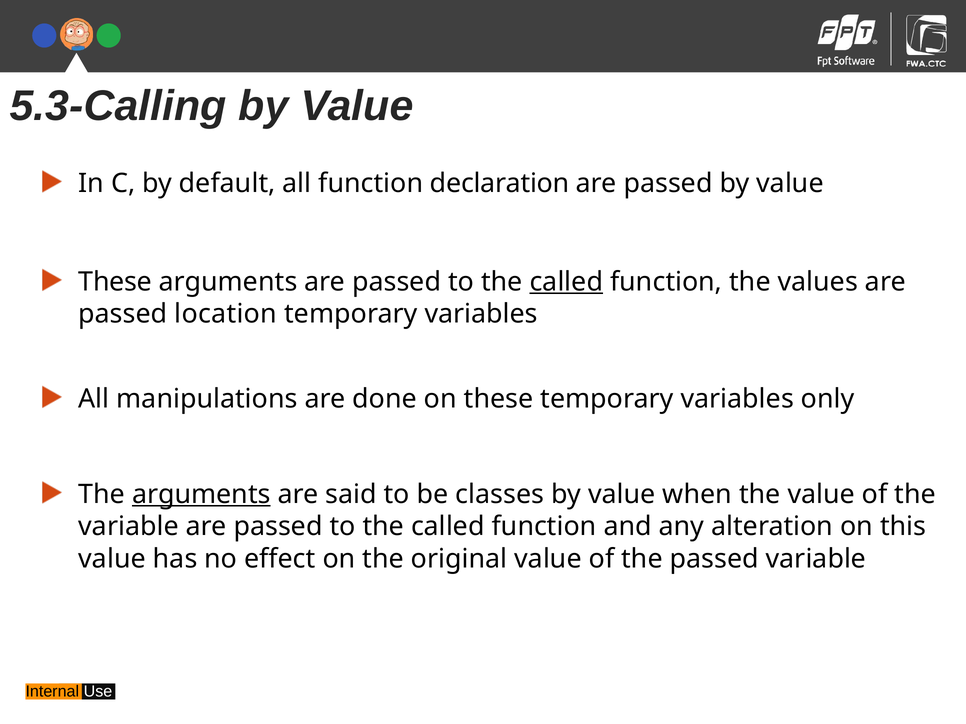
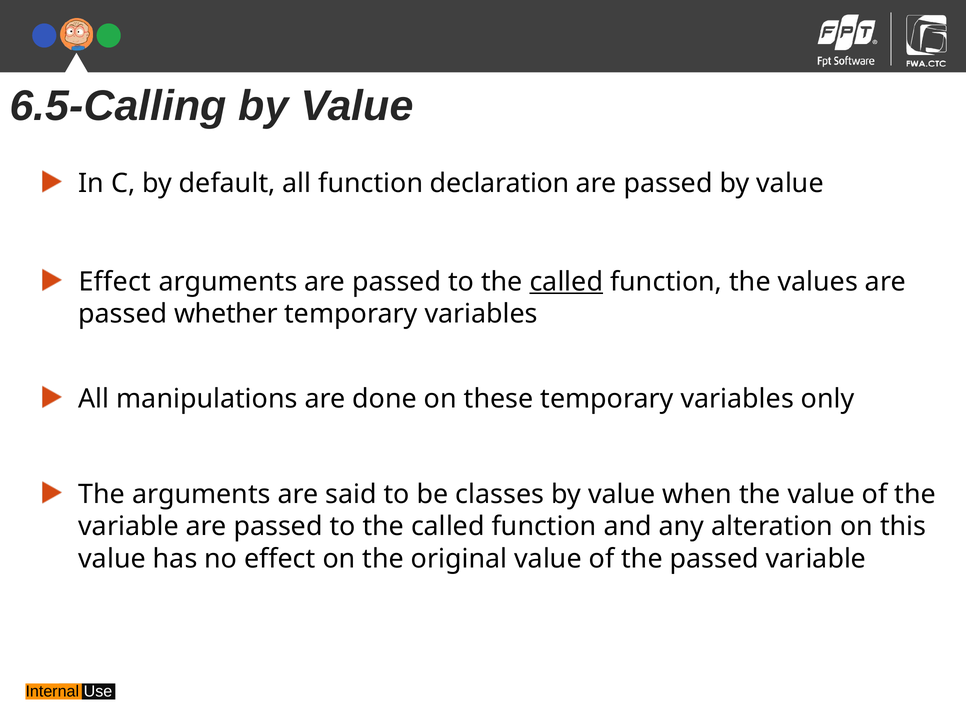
5.3-Calling: 5.3-Calling -> 6.5-Calling (118, 106)
These: These -> Effect (115, 282)
location: location -> whether (226, 314)
arguments underline: present -> none (201, 495)
